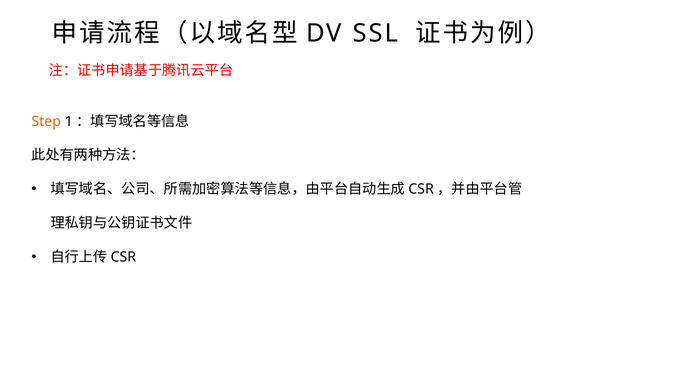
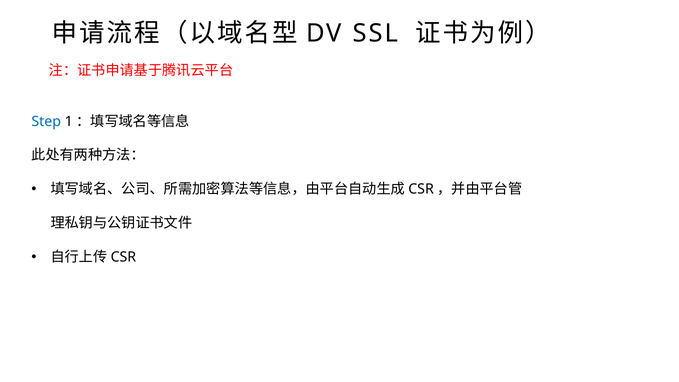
Step colour: orange -> blue (46, 121)
